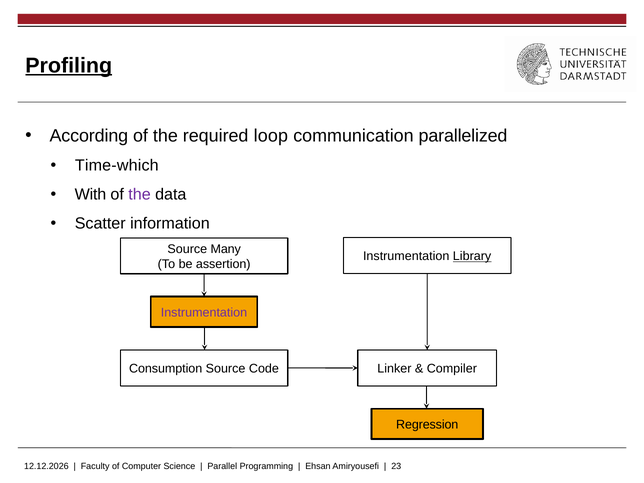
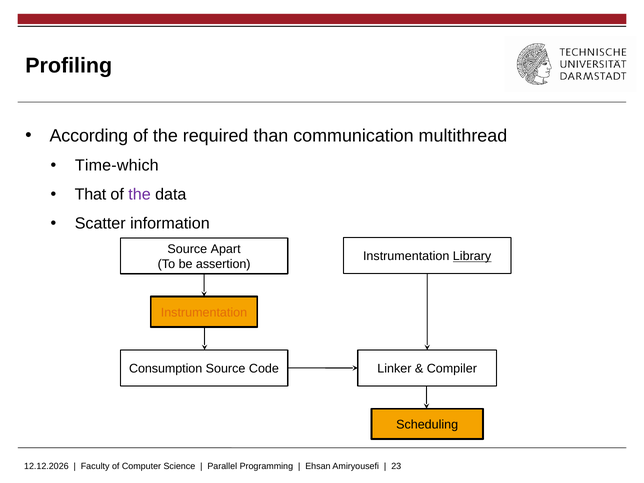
Profiling underline: present -> none (69, 65)
loop: loop -> than (271, 136)
parallelized: parallelized -> multithread (463, 136)
With: With -> That (90, 195)
Many: Many -> Apart (226, 249)
Instrumentation colour: purple -> orange (204, 313)
Regression: Regression -> Scheduling (427, 425)
